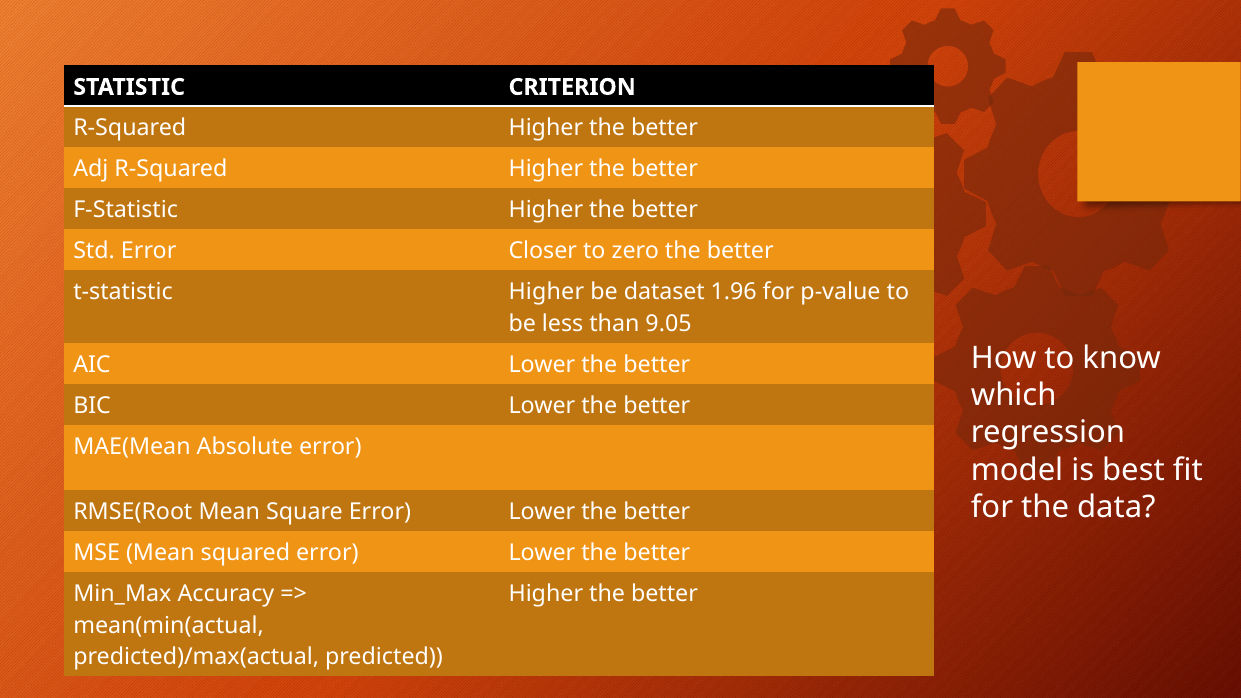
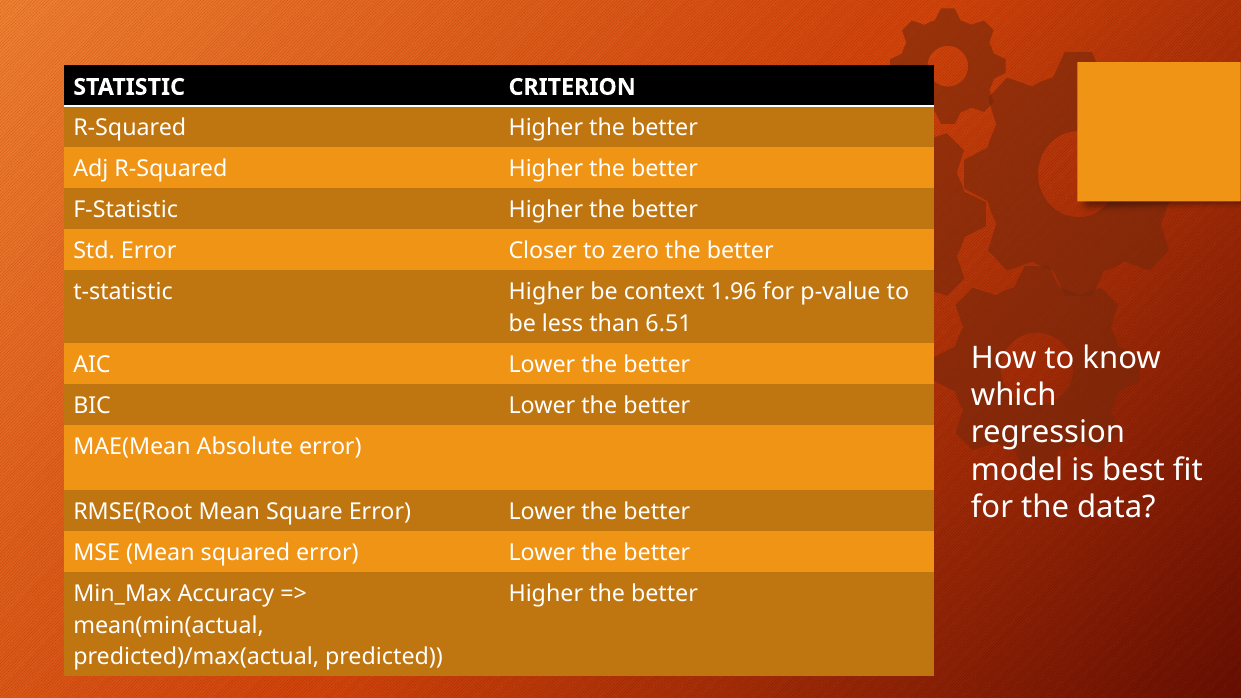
dataset: dataset -> context (664, 292)
9.05: 9.05 -> 6.51 (669, 324)
